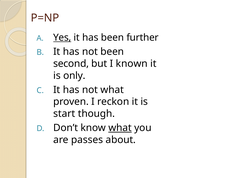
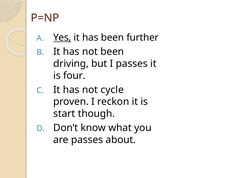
second: second -> driving (71, 64)
I known: known -> passes (132, 64)
only: only -> four (74, 76)
not what: what -> cycle (112, 90)
what underline: present -> none (120, 128)
